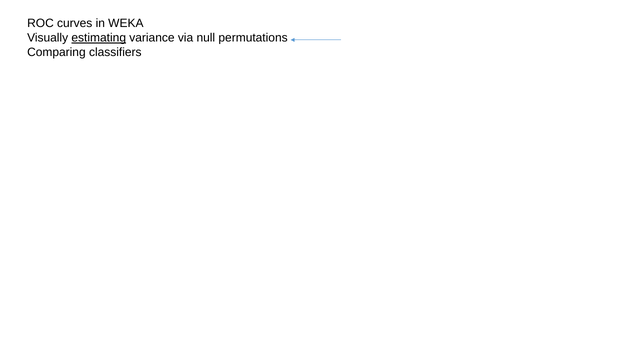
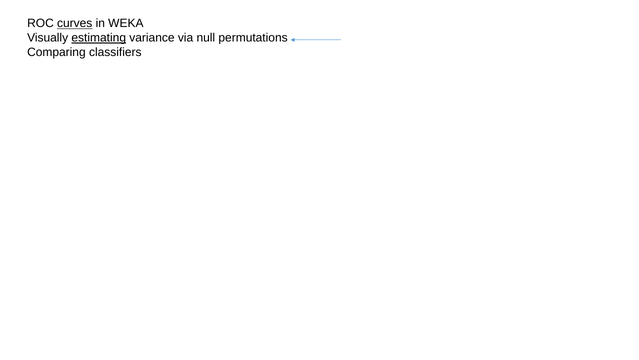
curves underline: none -> present (75, 23)
